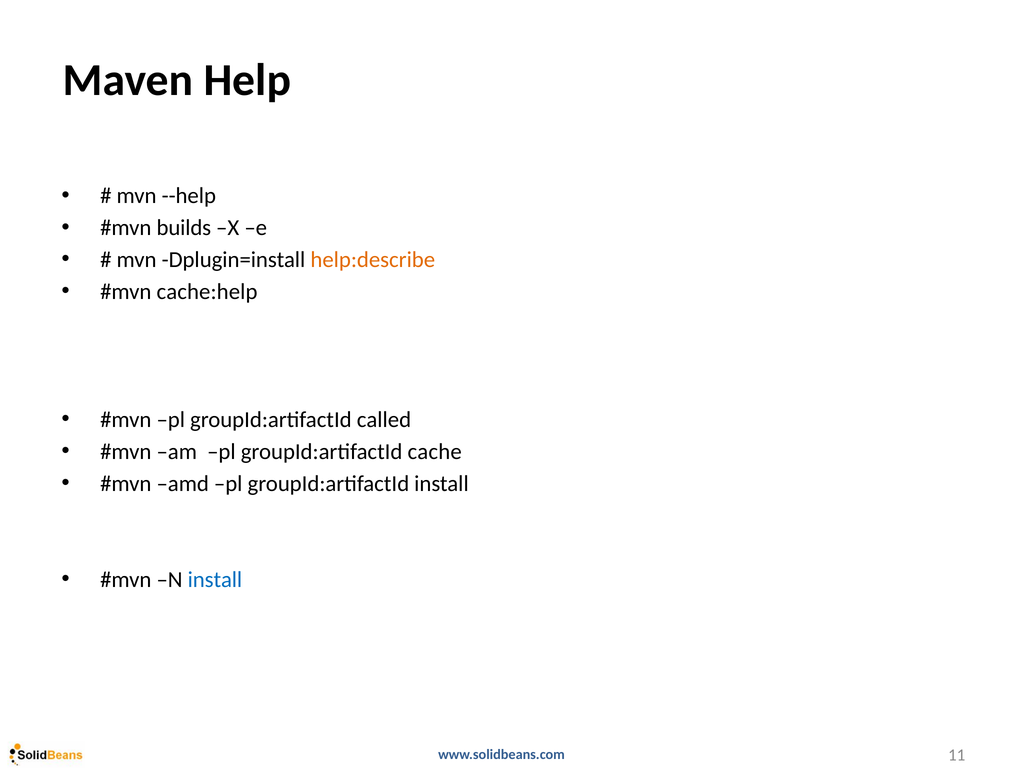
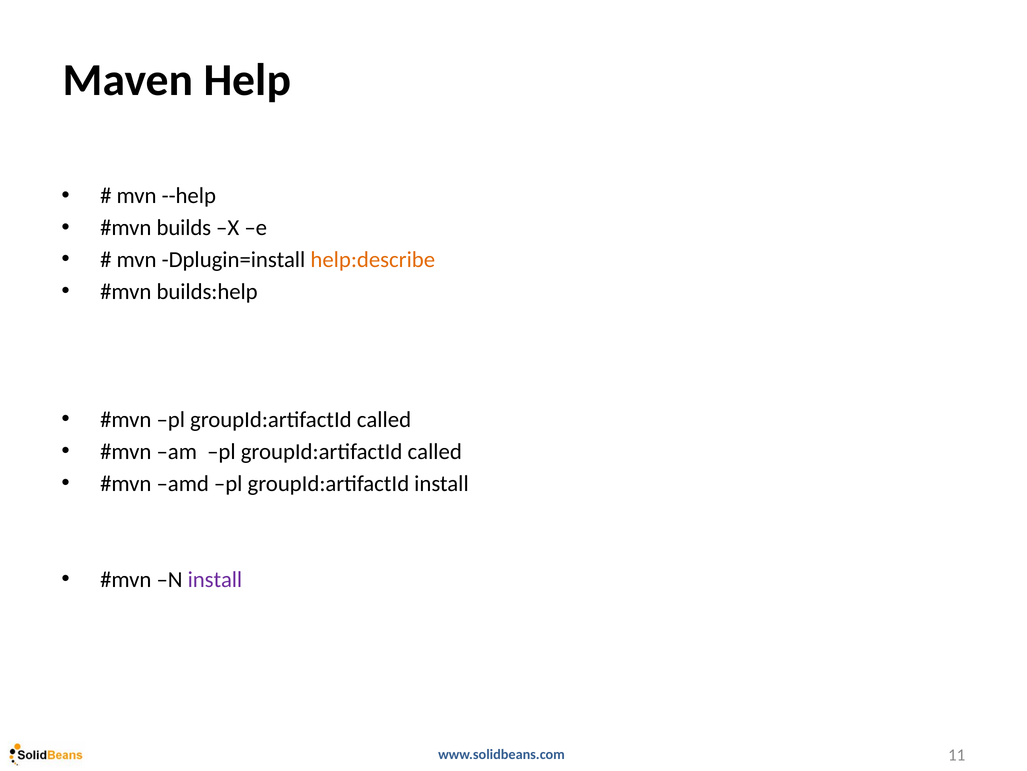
cache:help: cache:help -> builds:help (207, 291)
am pl groupId:artifactId cache: cache -> called (435, 451)
install colour: blue -> purple (215, 579)
